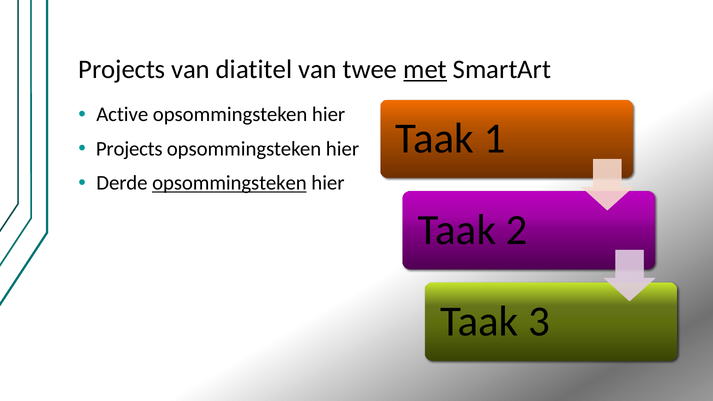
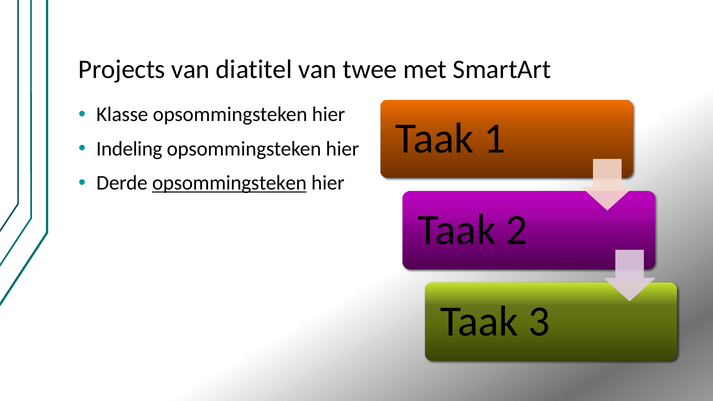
met underline: present -> none (425, 69)
Active: Active -> Klasse (122, 115)
Projects: Projects -> Indeling (129, 149)
